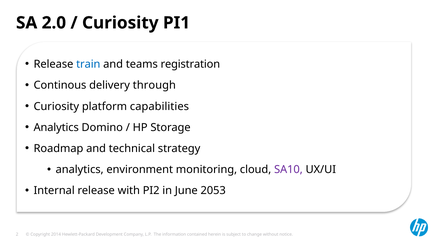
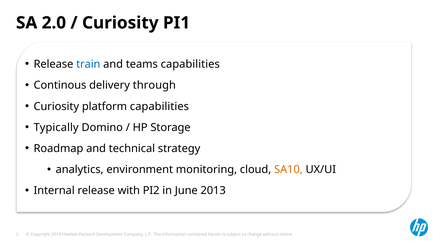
teams registration: registration -> capabilities (190, 64)
Analytics: Analytics -> Typically (56, 128)
SA10 colour: purple -> orange (288, 170)
2053: 2053 -> 2013 (213, 191)
